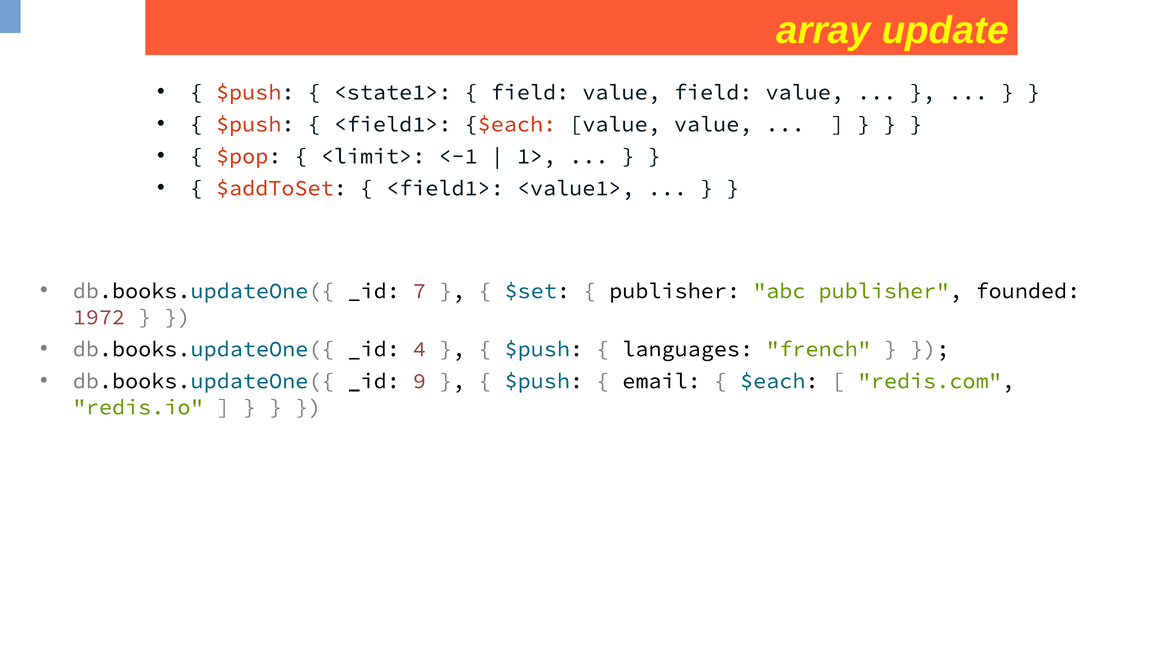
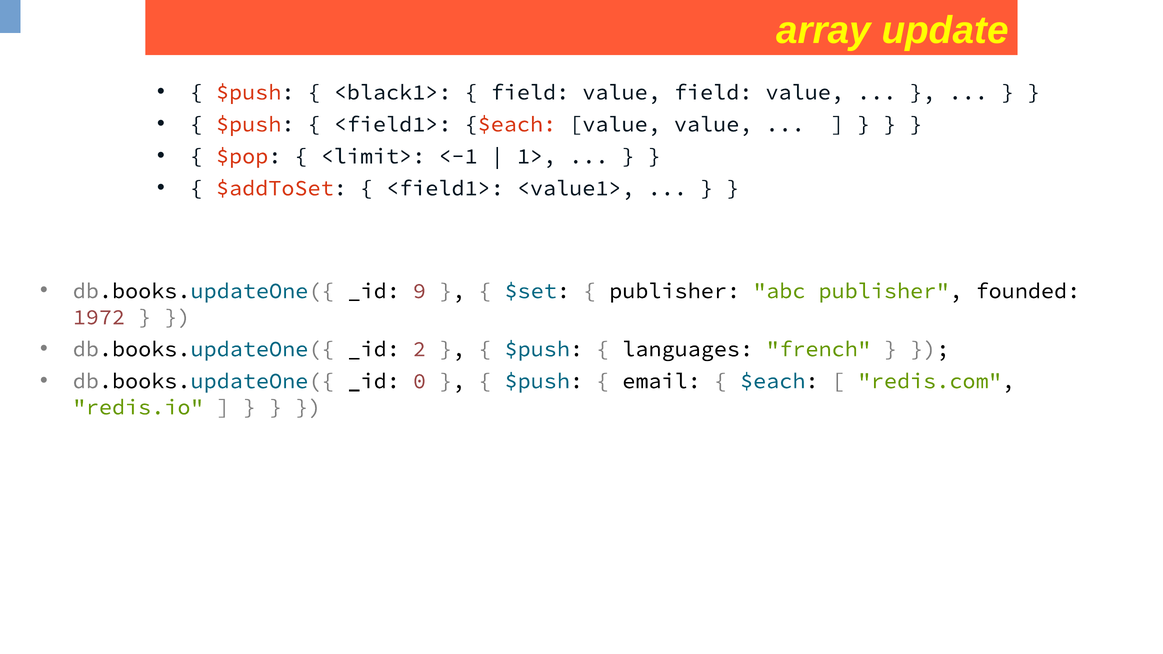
<state1>: <state1> -> <black1> (393, 92)
7: 7 -> 9 (419, 291)
4: 4 -> 2 (419, 349)
9: 9 -> 0 (419, 381)
